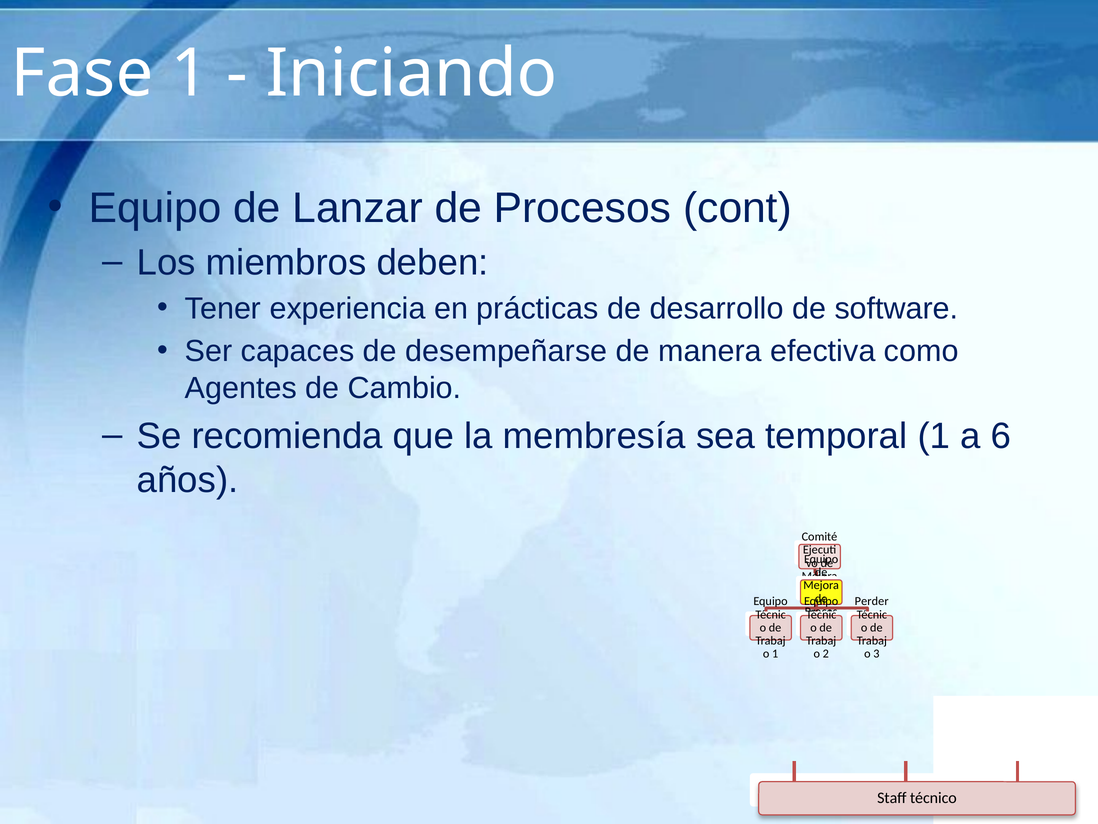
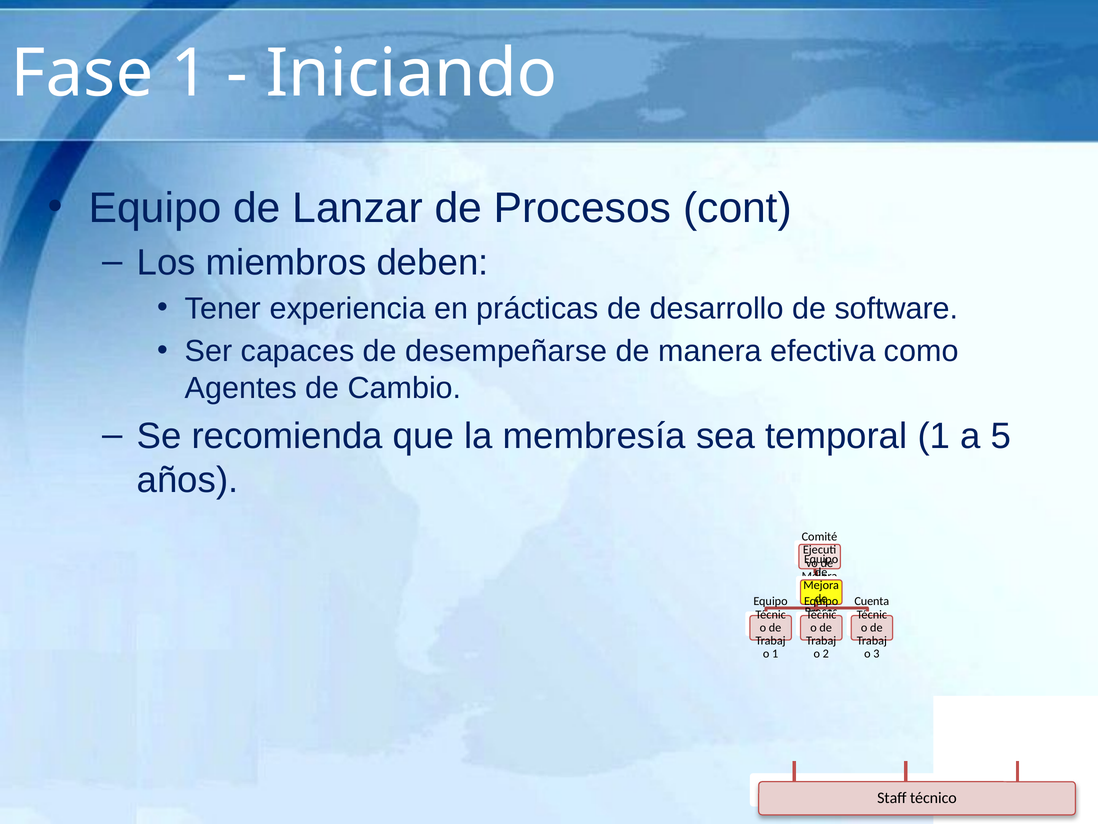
6: 6 -> 5 (1001, 436)
Perder: Perder -> Cuenta (872, 601)
